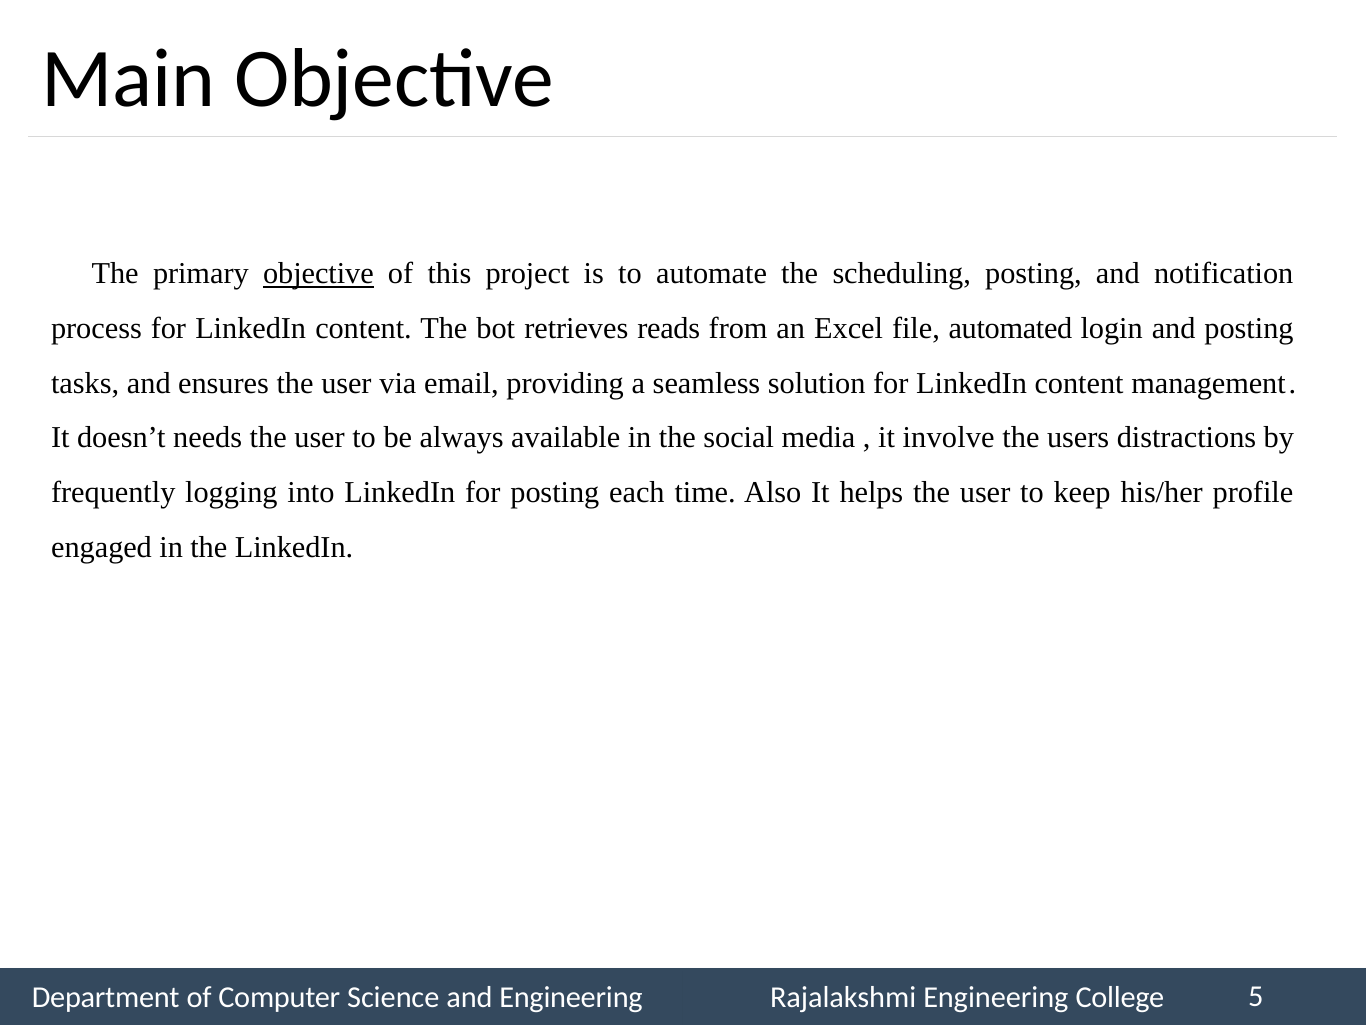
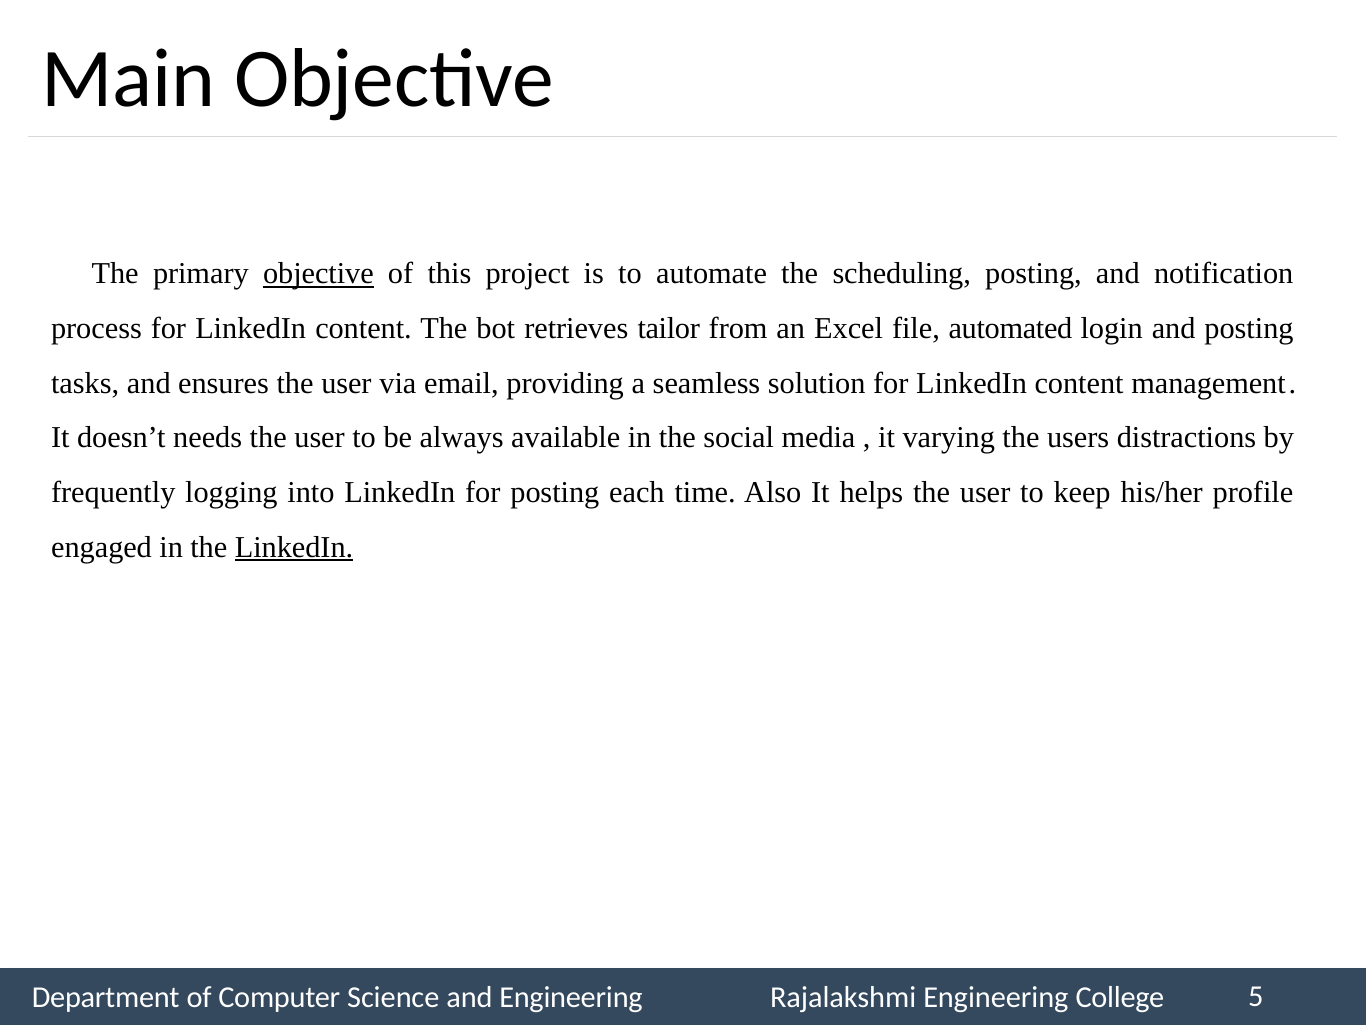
reads: reads -> tailor (669, 328)
involve: involve -> varying (949, 438)
LinkedIn underline: none -> present (294, 547)
